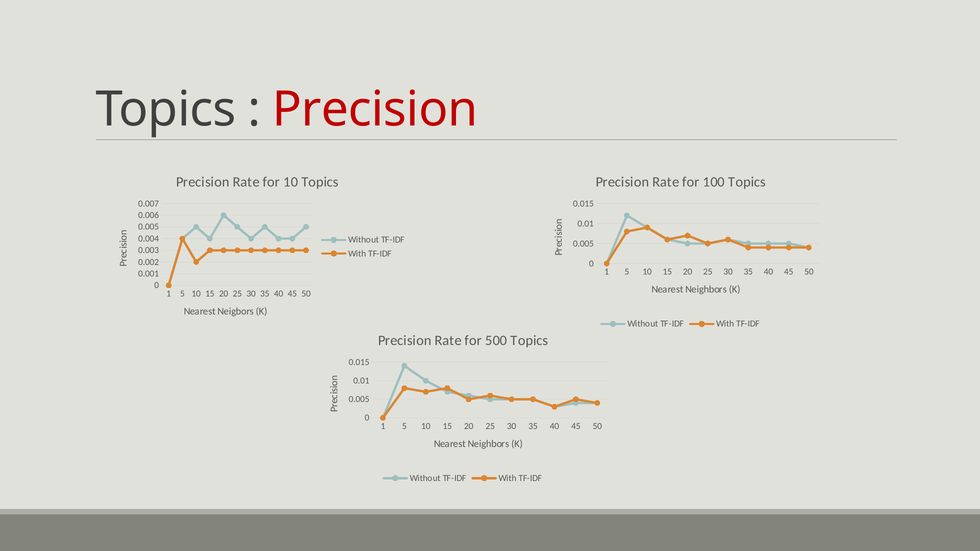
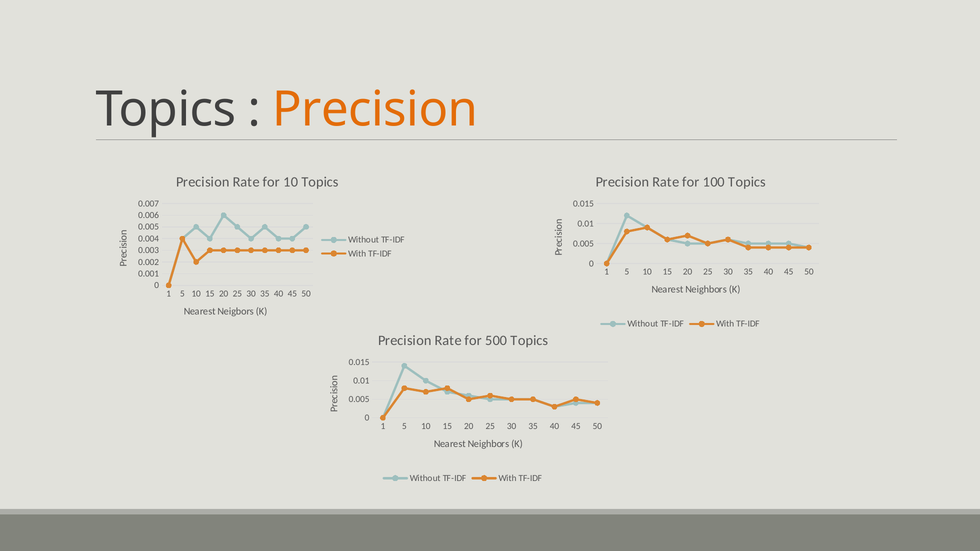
Precision colour: red -> orange (375, 110)
